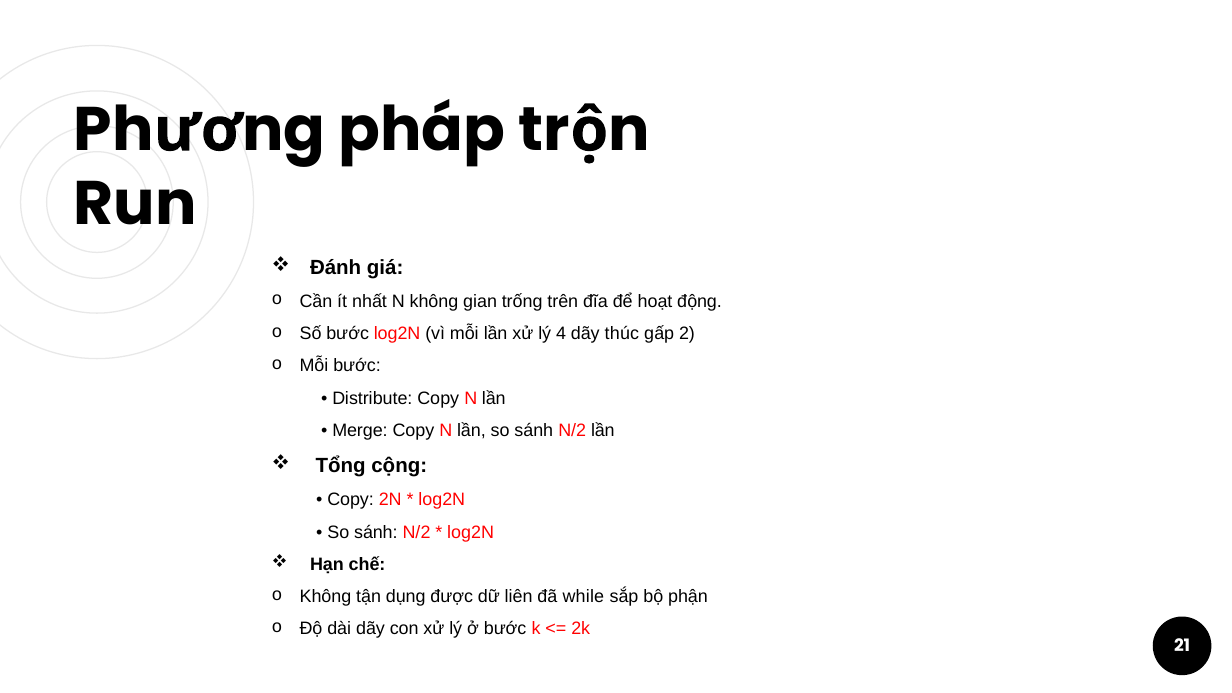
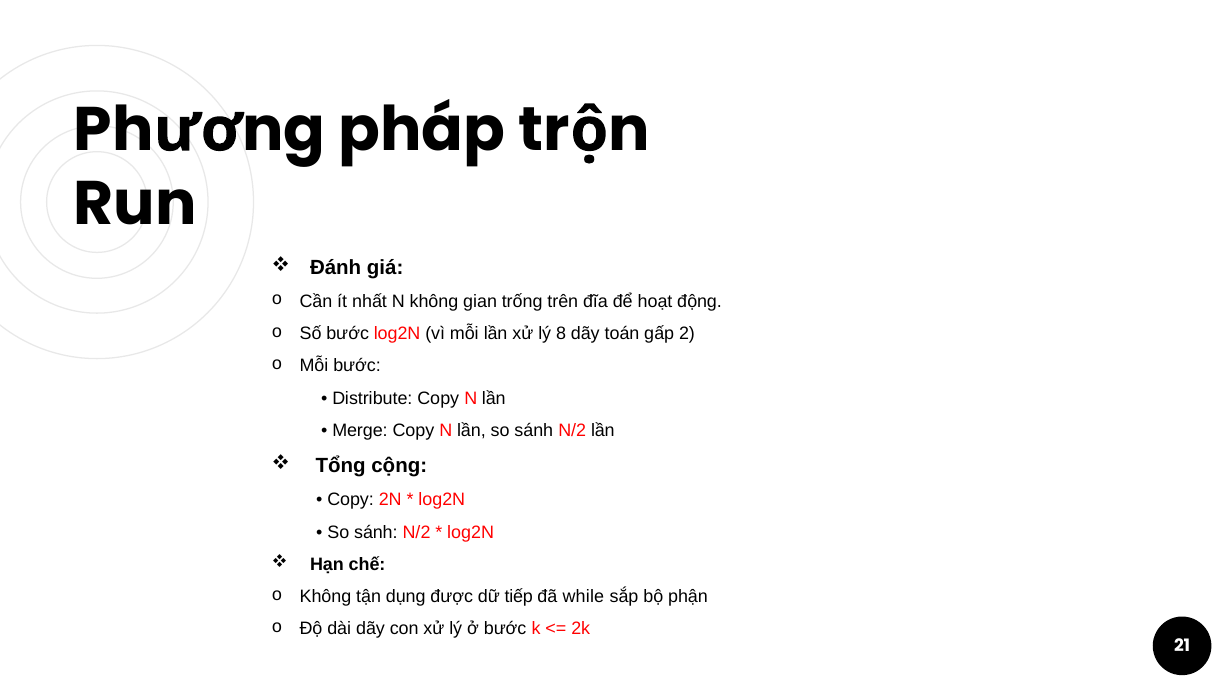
4: 4 -> 8 (561, 334)
thúc: thúc -> toán (622, 334)
liên: liên -> tiếp (519, 597)
